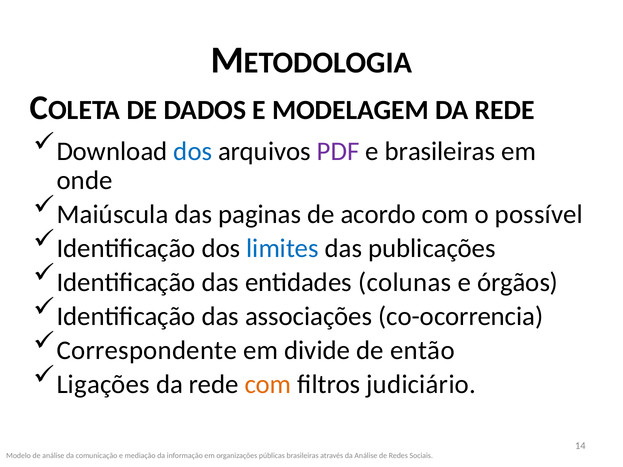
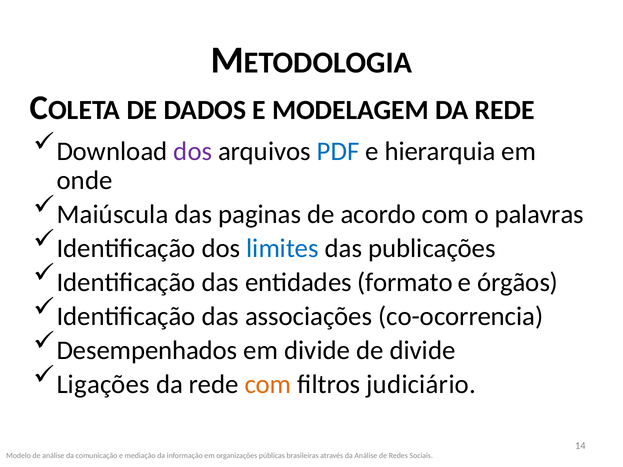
dos colour: blue -> purple (193, 152)
PDF colour: purple -> blue (338, 152)
e brasileiras: brasileiras -> hierarquia (440, 152)
possível: possível -> palavras (539, 215)
colunas: colunas -> formato (405, 283)
Correspondente: Correspondente -> Desempenhados (147, 351)
de então: então -> divide (423, 351)
